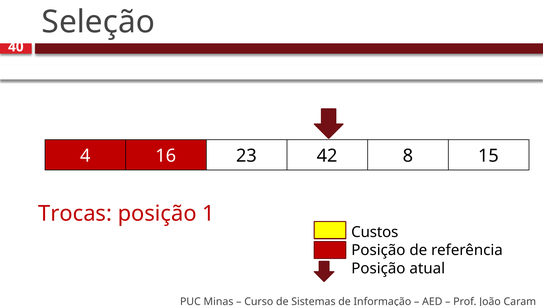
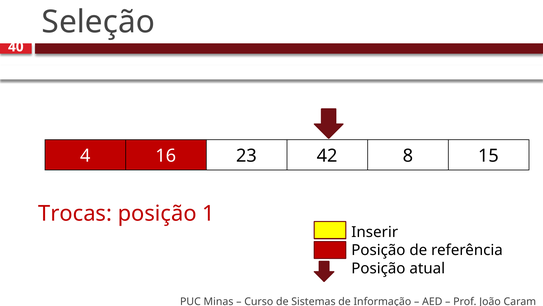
Custos: Custos -> Inserir (375, 232)
